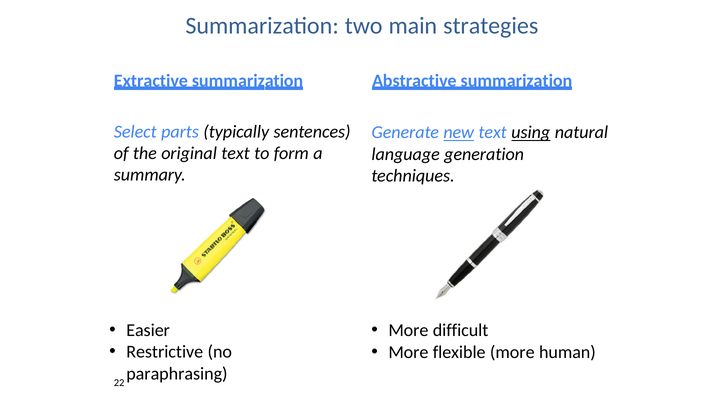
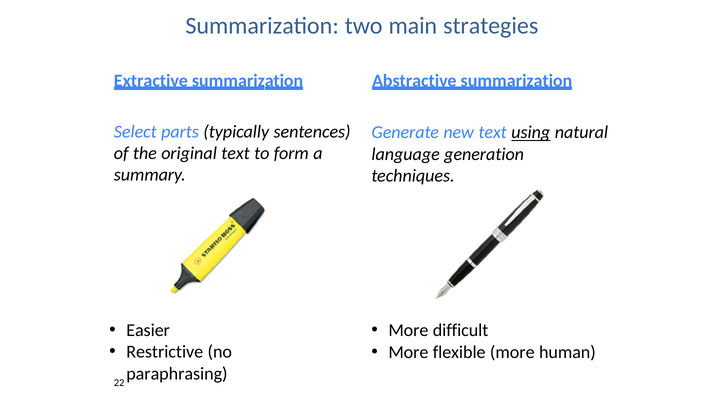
new underline: present -> none (459, 132)
